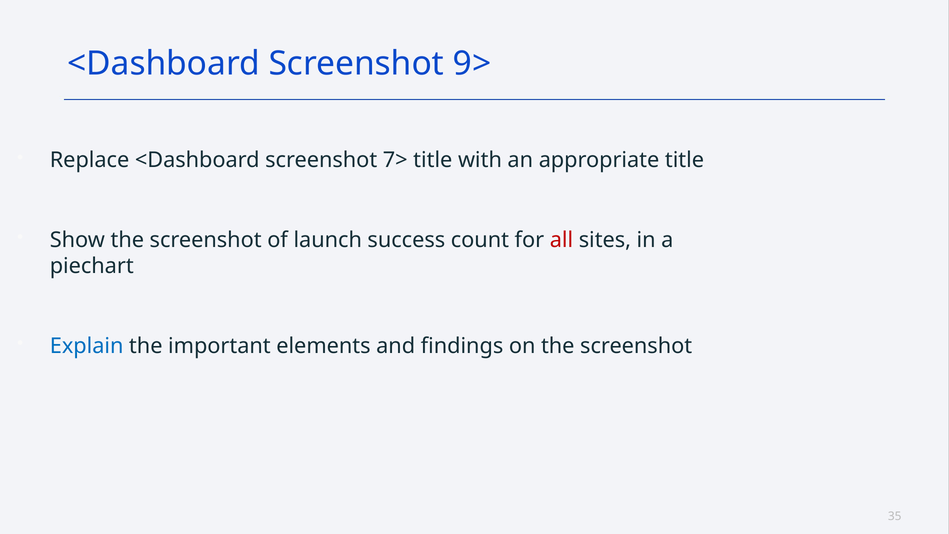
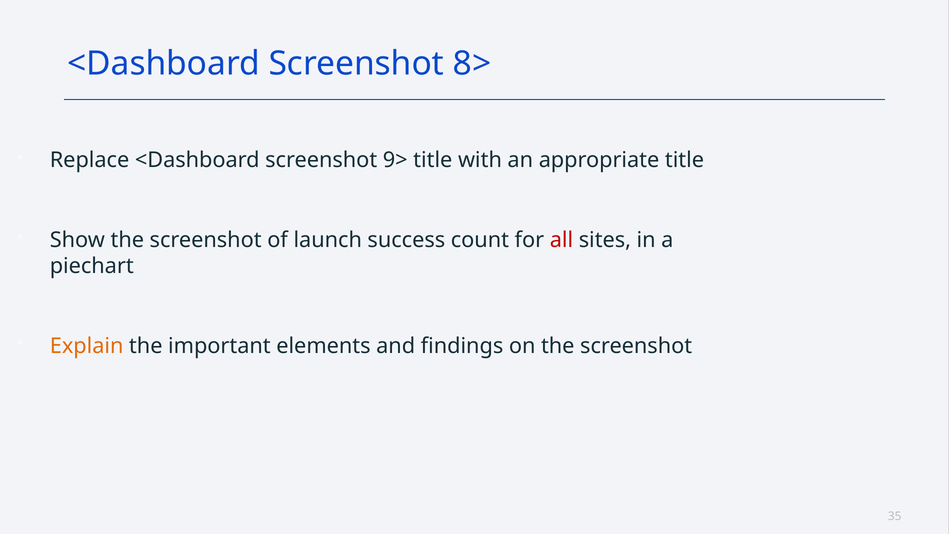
9>: 9> -> 8> (472, 63)
7>: 7> -> 9> (395, 160)
Explain colour: blue -> orange (87, 346)
